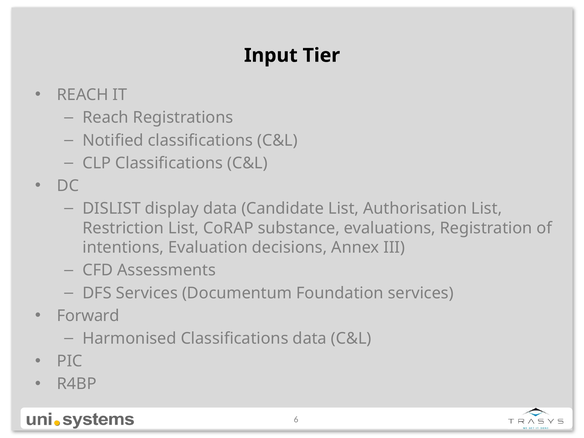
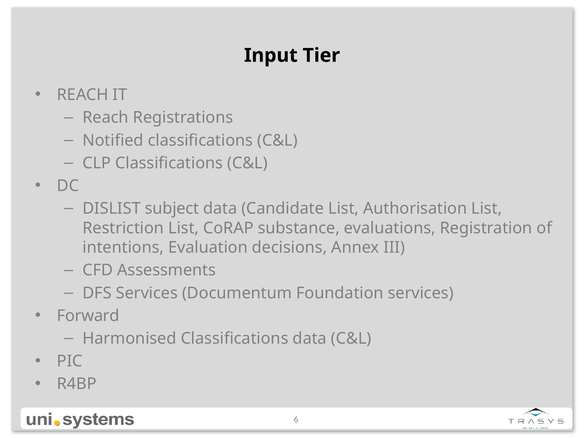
display: display -> subject (172, 209)
